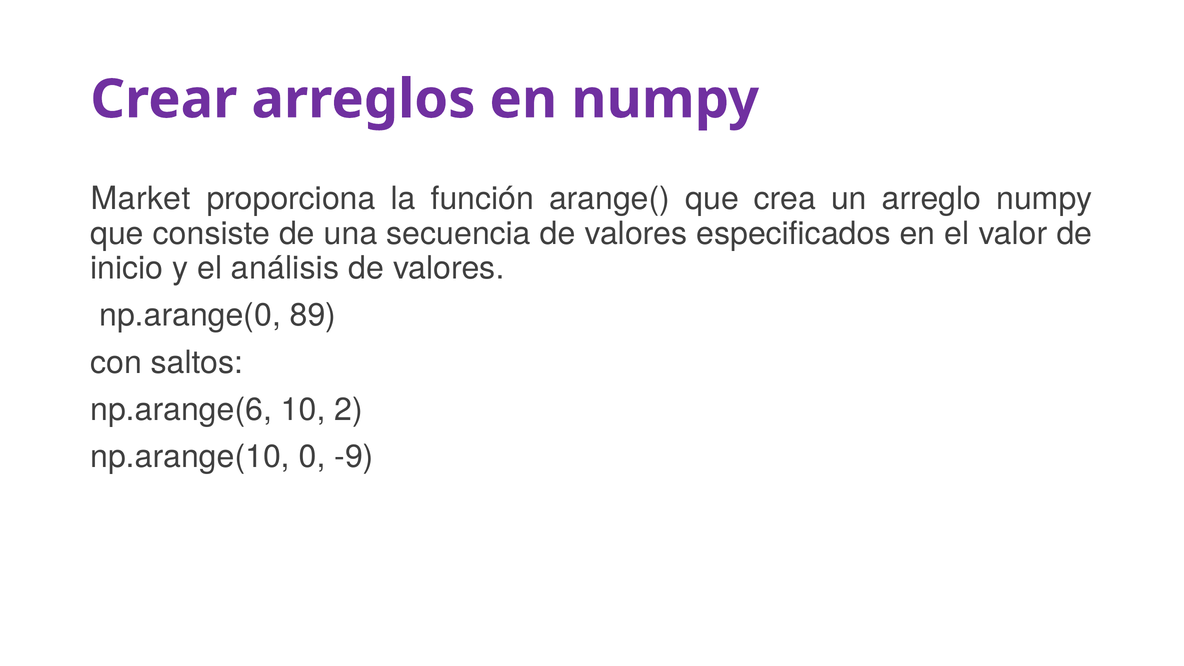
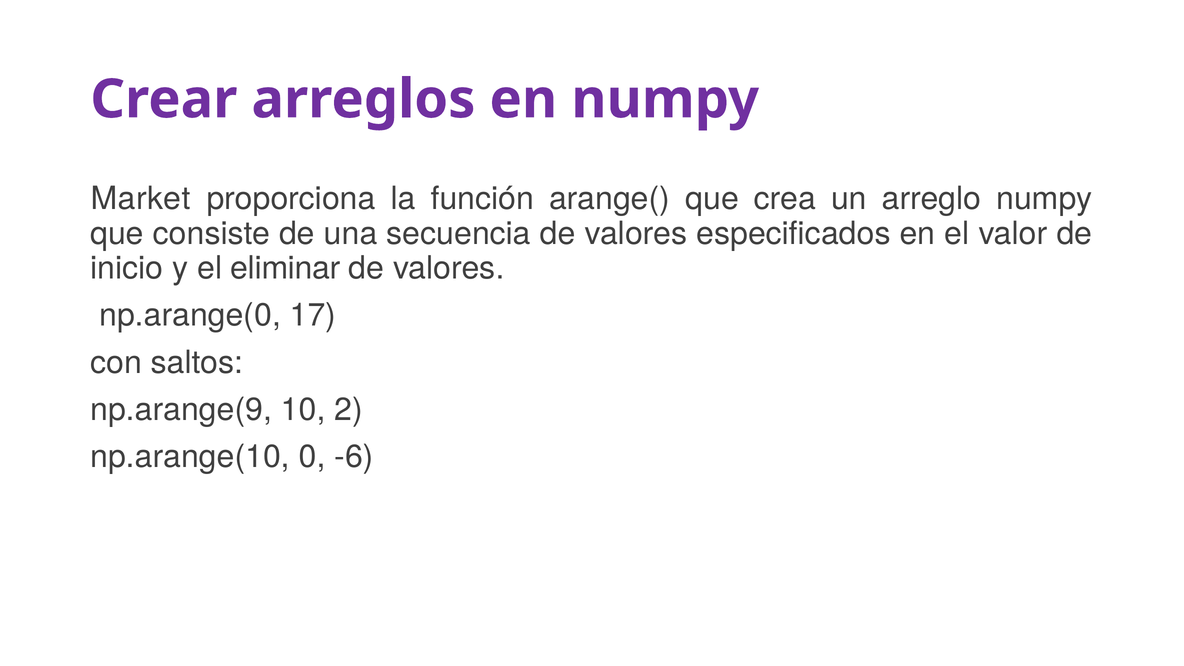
análisis: análisis -> eliminar (285, 268)
89: 89 -> 17 (313, 315)
np.arange(6: np.arange(6 -> np.arange(9 (181, 410)
-9: -9 -> -6 (354, 457)
